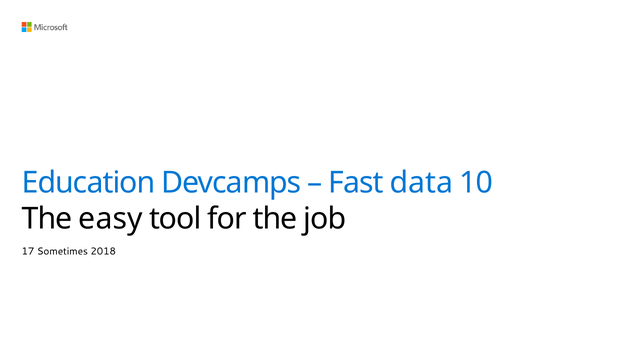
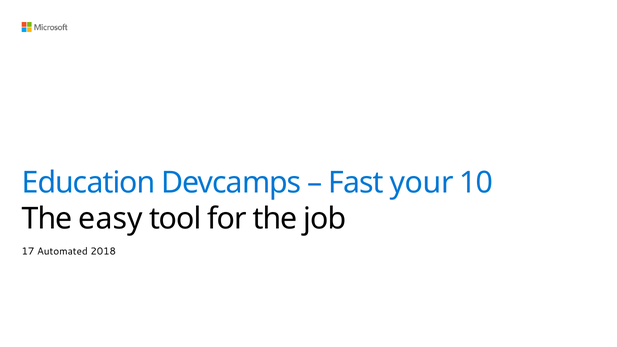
data: data -> your (422, 183)
Sometimes: Sometimes -> Automated (62, 252)
